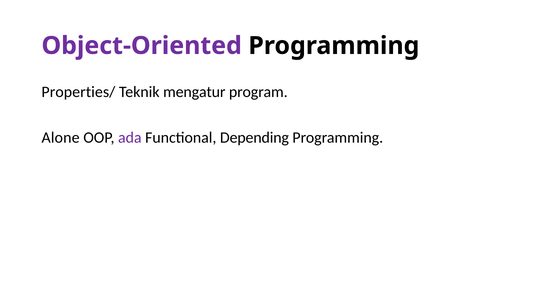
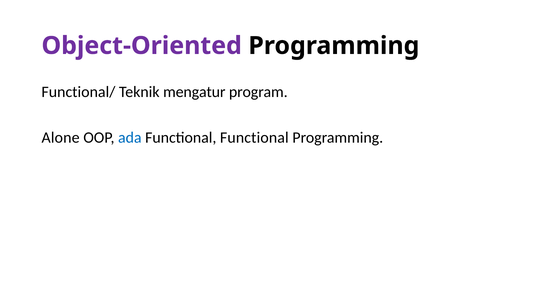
Properties/: Properties/ -> Functional/ (78, 92)
ada colour: purple -> blue (130, 138)
Functional Depending: Depending -> Functional (254, 138)
